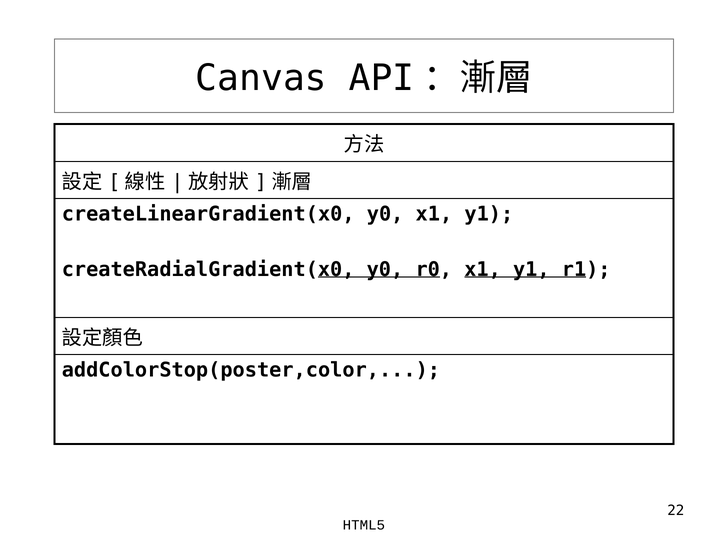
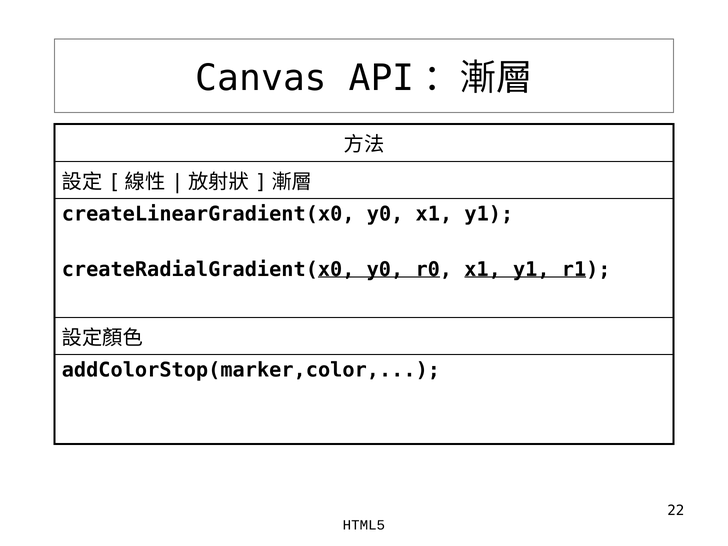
addColorStop(poster,color: addColorStop(poster,color -> addColorStop(marker,color (251, 370)
